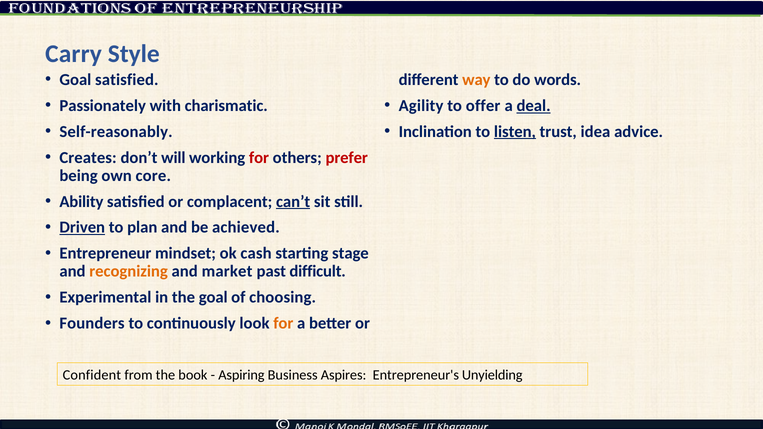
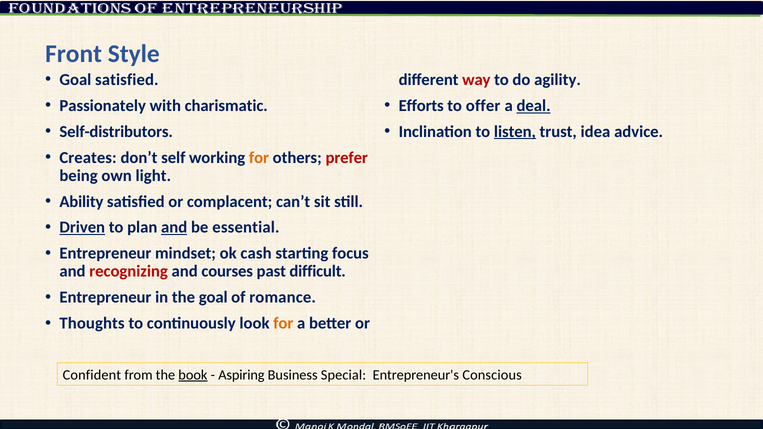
Carry: Carry -> Front (74, 54)
way colour: orange -> red (476, 80)
words: words -> agility (558, 80)
Agility: Agility -> Efforts (421, 106)
Self-reasonably: Self-reasonably -> Self-distributors (116, 132)
will: will -> self (173, 158)
for colour: red -> orange (259, 158)
core: core -> light (153, 176)
can’t underline: present -> none (293, 202)
and underline: none -> present (174, 228)
achieved: achieved -> essential (246, 228)
stage: stage -> focus (350, 254)
recognizing colour: orange -> red (129, 272)
market: market -> courses (227, 272)
Experimental: Experimental -> Entrepreneur (105, 298)
choosing: choosing -> romance (283, 298)
Founders: Founders -> Thoughts (92, 324)
book underline: none -> present (193, 375)
Aspires: Aspires -> Special (343, 375)
Unyielding: Unyielding -> Conscious (492, 375)
